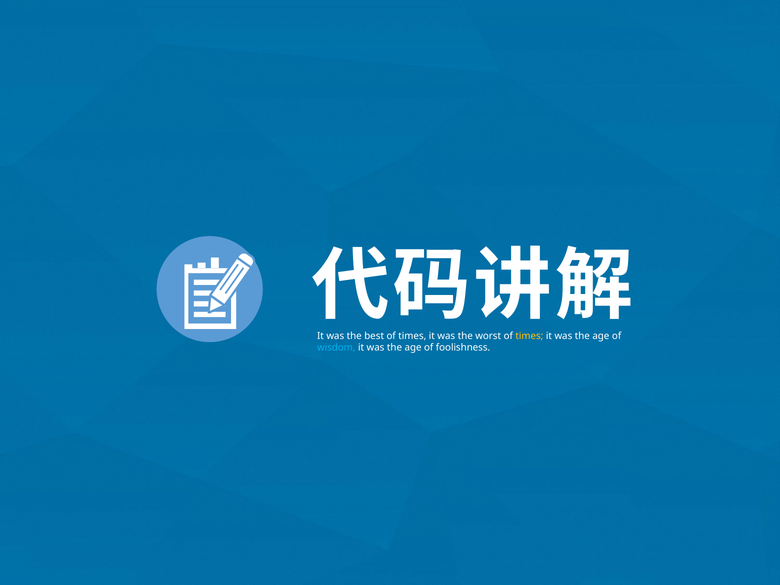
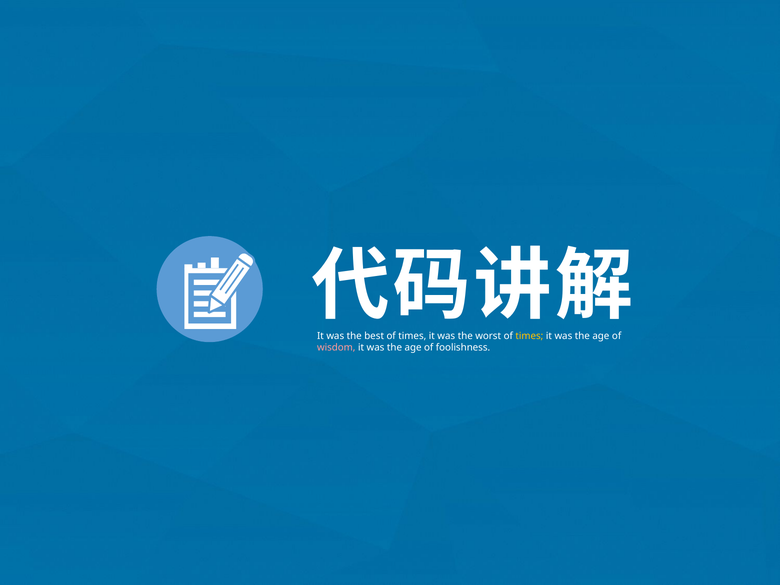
wisdom colour: light blue -> pink (336, 348)
